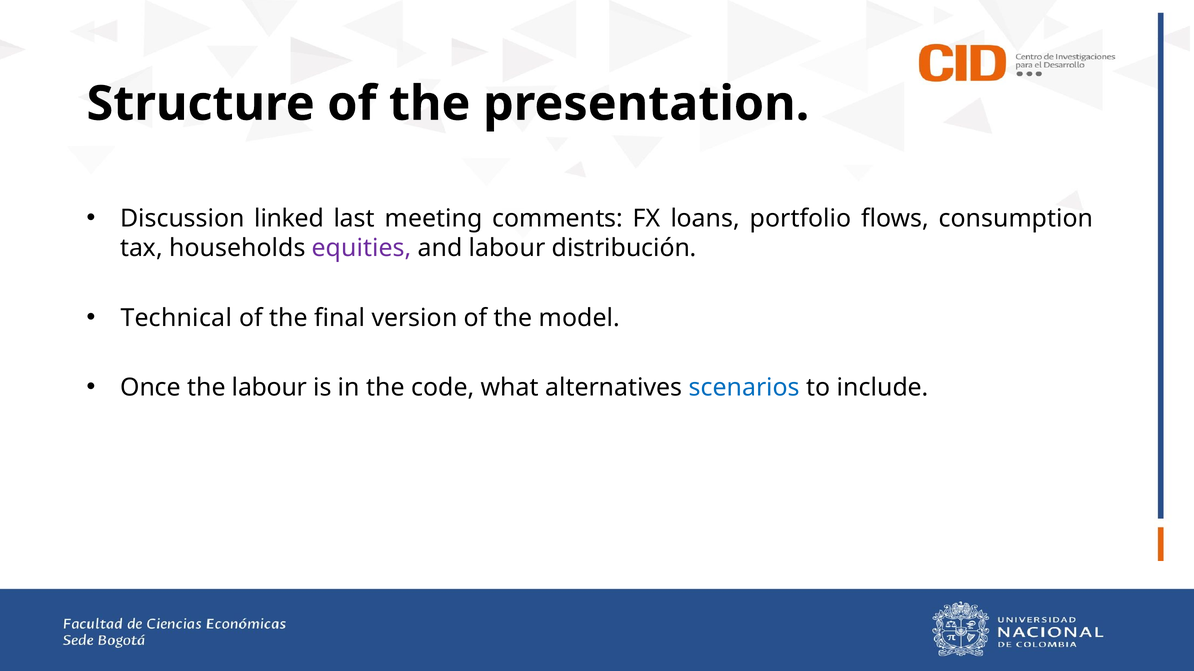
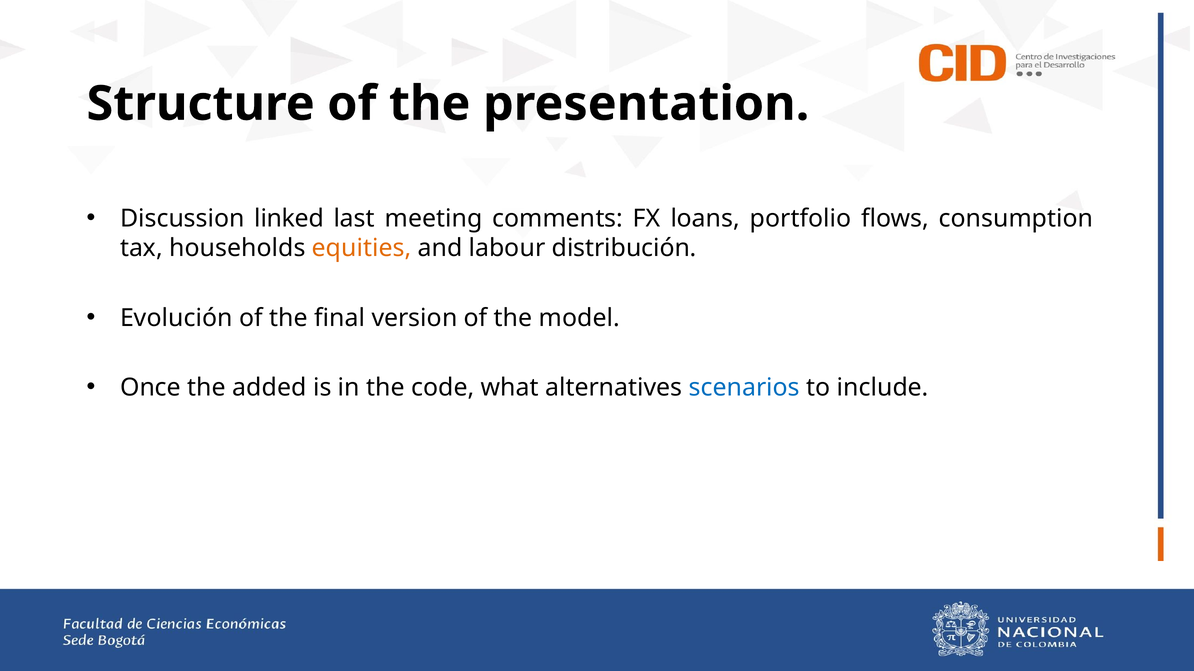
equities colour: purple -> orange (362, 248)
Technical: Technical -> Evolución (176, 318)
the labour: labour -> added (269, 388)
